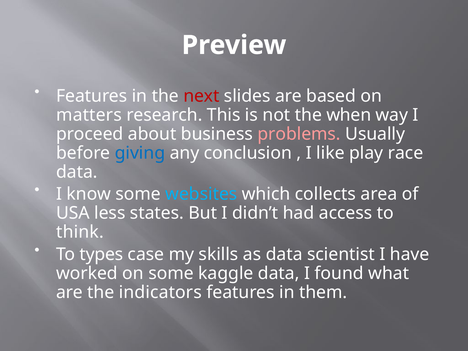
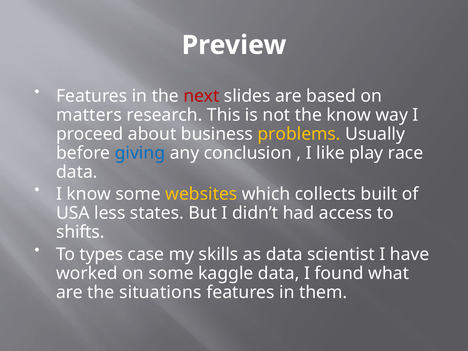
the when: when -> know (349, 115)
problems colour: pink -> yellow (299, 134)
websites colour: light blue -> yellow (201, 194)
area: area -> built (379, 194)
think: think -> shifts (80, 232)
indicators: indicators -> situations (160, 292)
